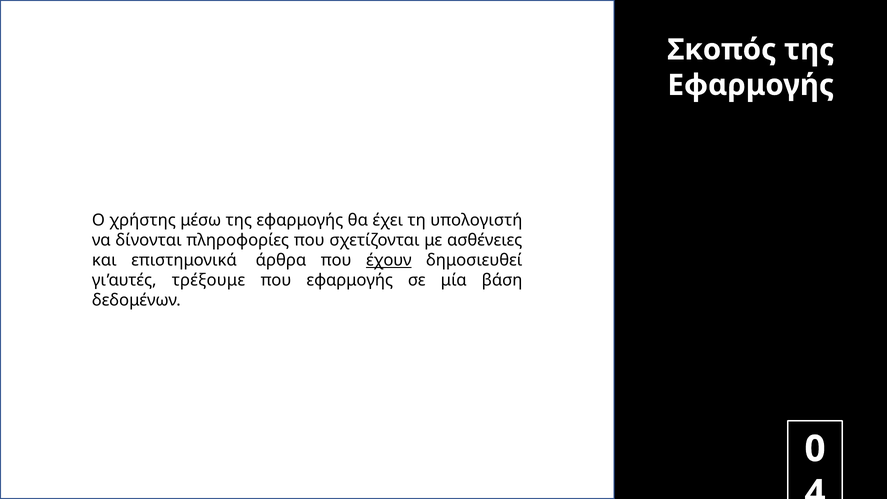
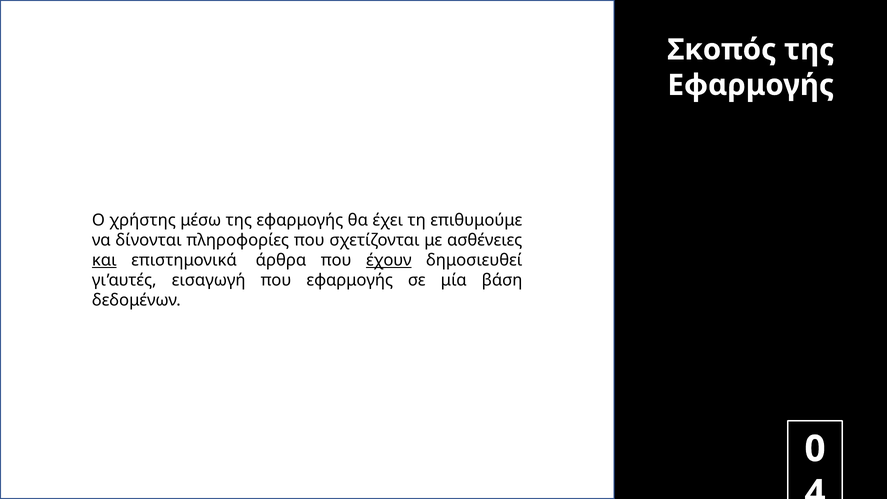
υπολογιστή: υπολογιστή -> επιθυμούμε (476, 220)
και underline: none -> present (104, 260)
τρέξουμε: τρέξουμε -> εισαγωγή (209, 280)
